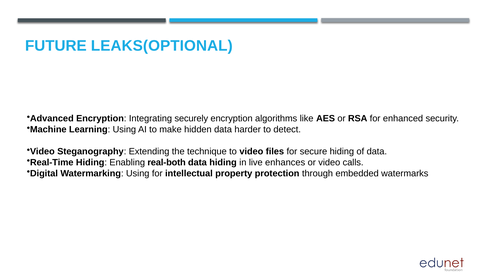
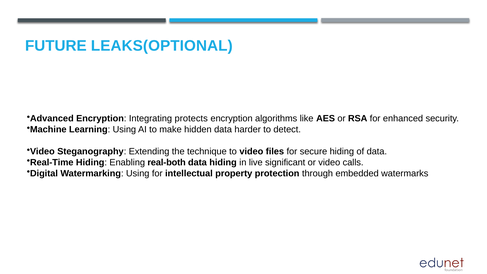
securely: securely -> protects (191, 119)
enhances: enhances -> significant (285, 162)
